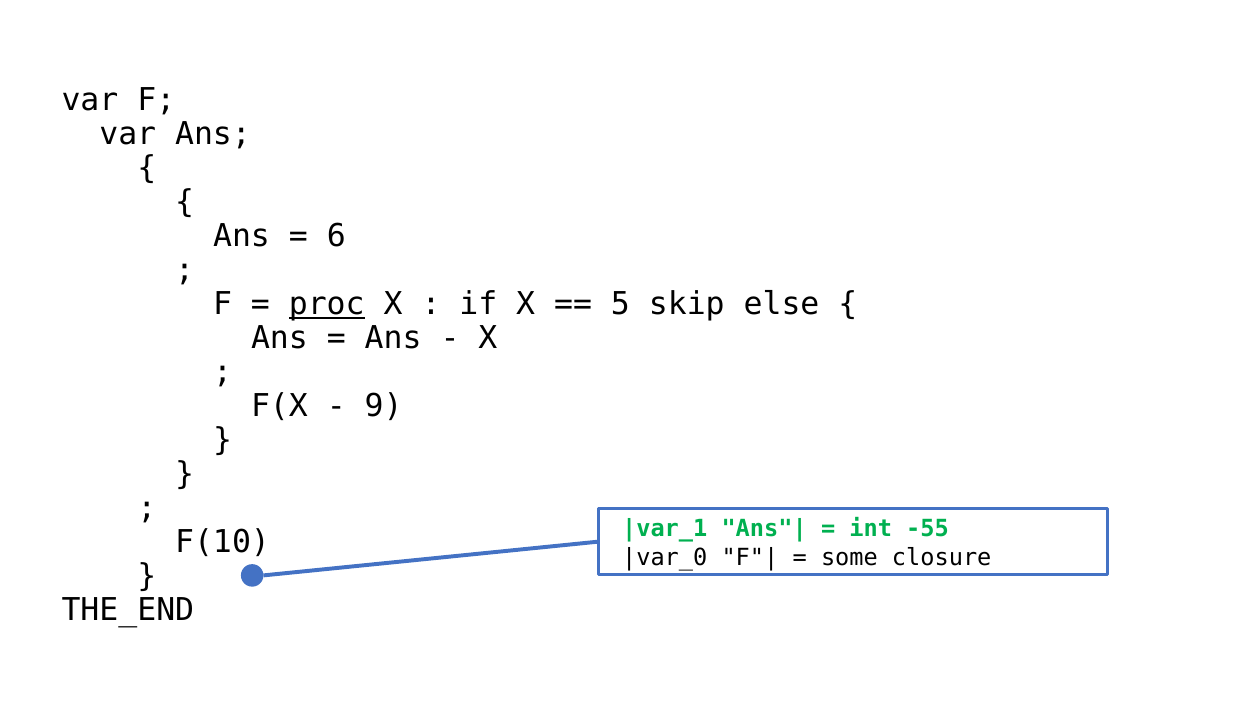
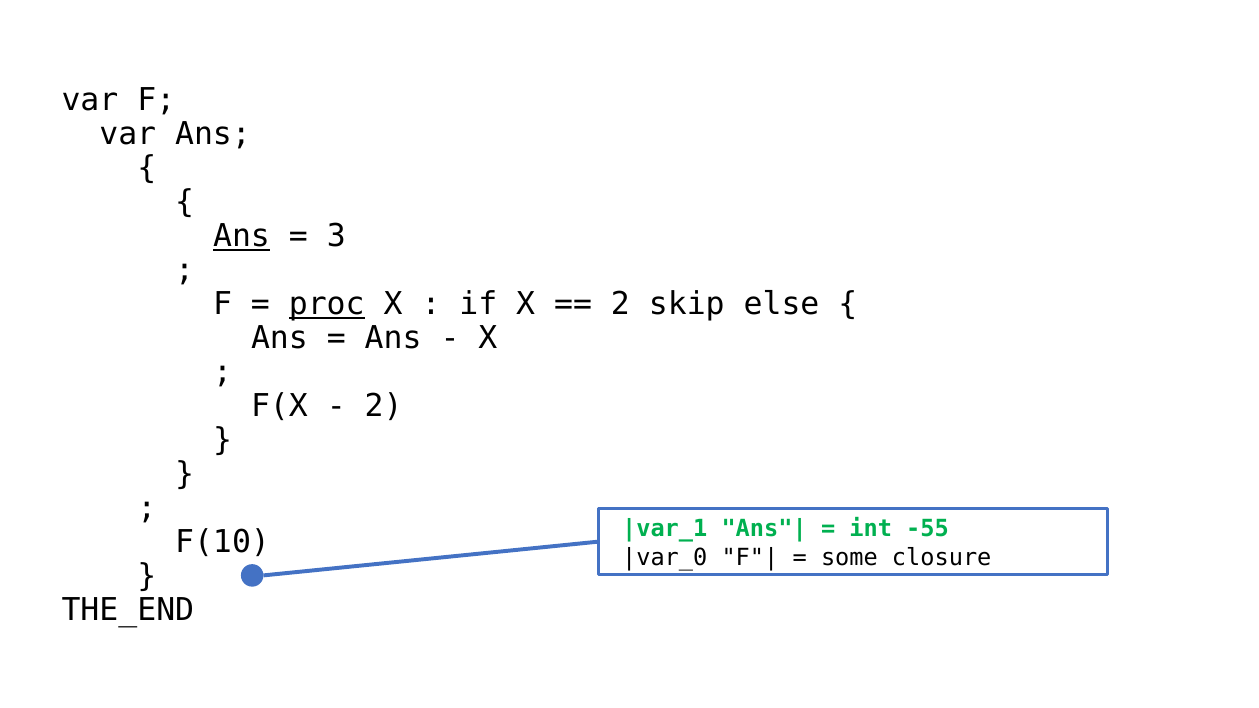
Ans underline: none -> present (242, 236)
6: 6 -> 3 (336, 236)
5: 5 -> 2 (620, 304)
9: 9 -> 2 (384, 406)
